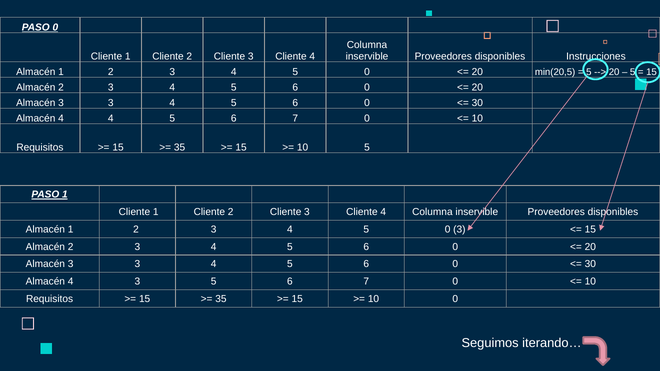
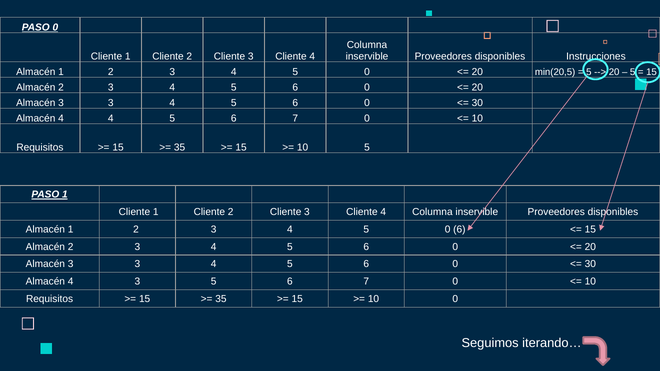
0 3: 3 -> 6 (459, 229)
